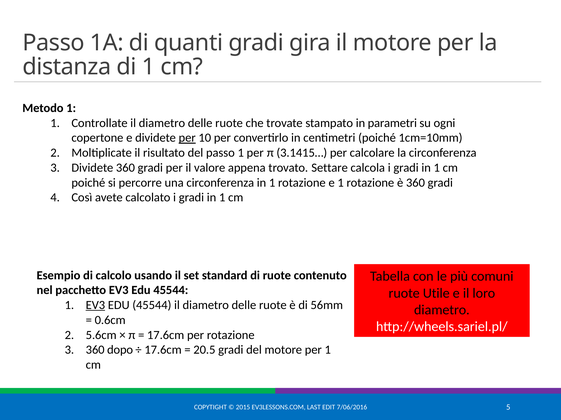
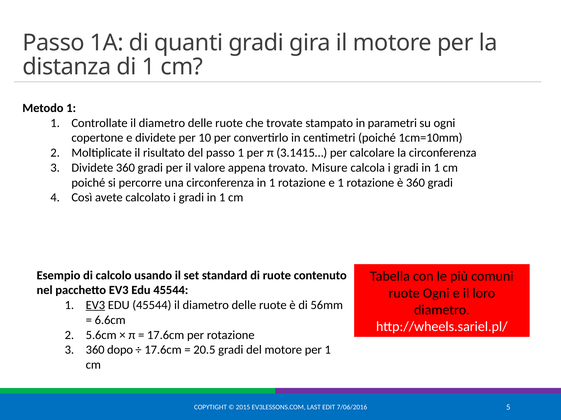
per underline: present -> none (187, 138)
Settare: Settare -> Misure (329, 168)
ruote Utile: Utile -> Ogni (436, 294)
0.6cm: 0.6cm -> 6.6cm (110, 321)
